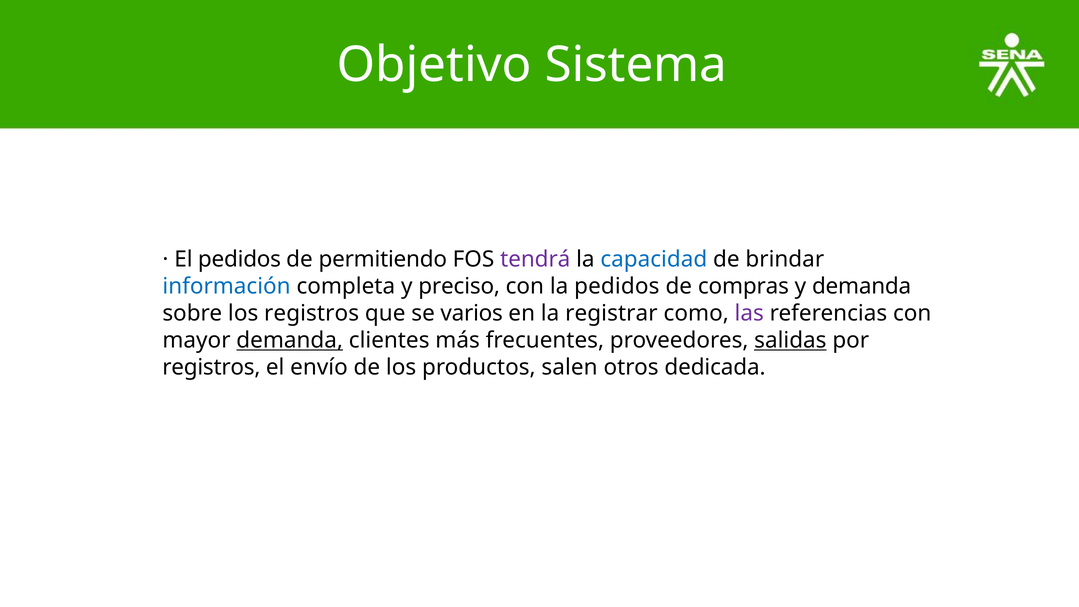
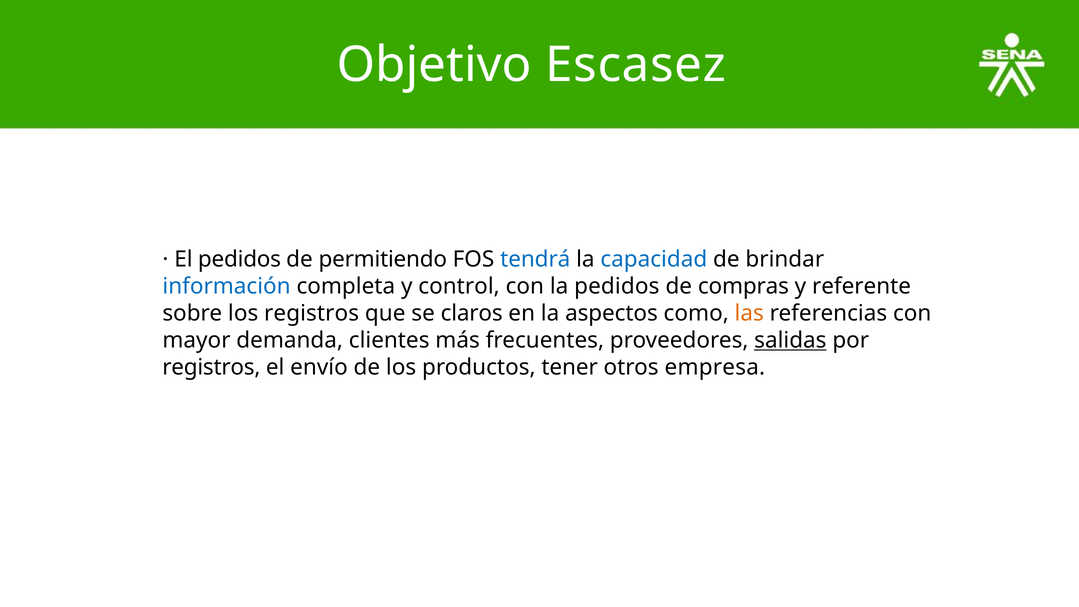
Sistema: Sistema -> Escasez (636, 65)
tendrá colour: purple -> blue (535, 259)
preciso: preciso -> control (459, 286)
y demanda: demanda -> referente (861, 286)
varios: varios -> claros (472, 313)
registrar: registrar -> aspectos (611, 313)
las colour: purple -> orange (749, 313)
demanda underline: present -> none (290, 340)
salen: salen -> tener (570, 367)
dedicada: dedicada -> empresa (715, 367)
